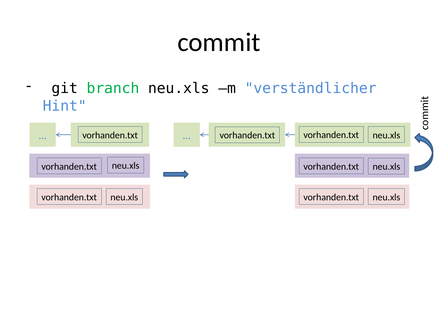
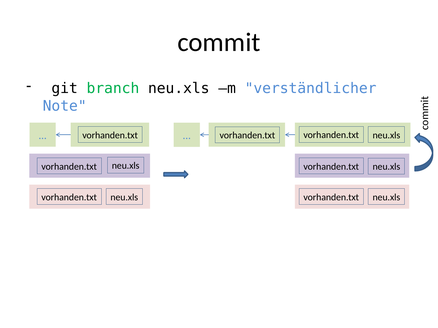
Hint: Hint -> Note (65, 106)
